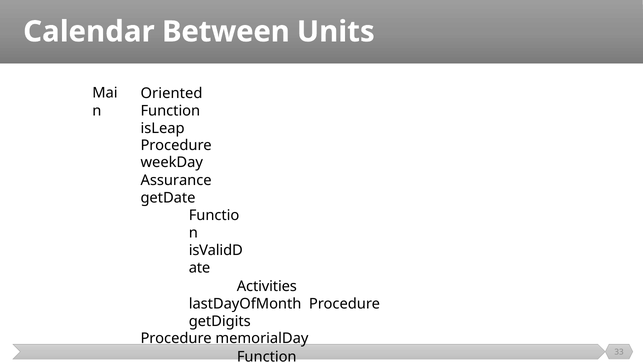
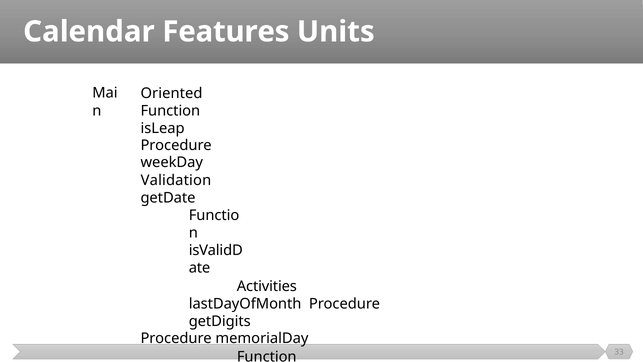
Between: Between -> Features (226, 32)
Assurance: Assurance -> Validation (176, 180)
